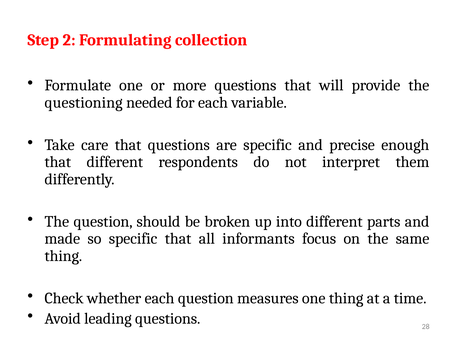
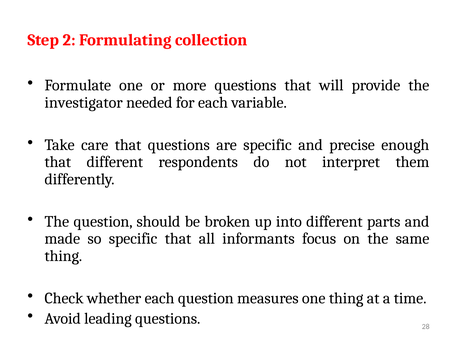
questioning: questioning -> investigator (84, 103)
